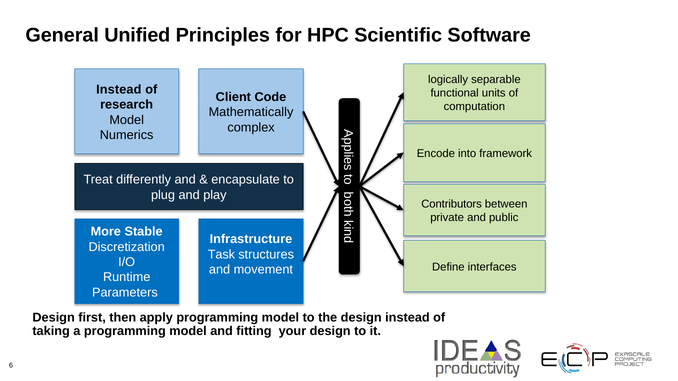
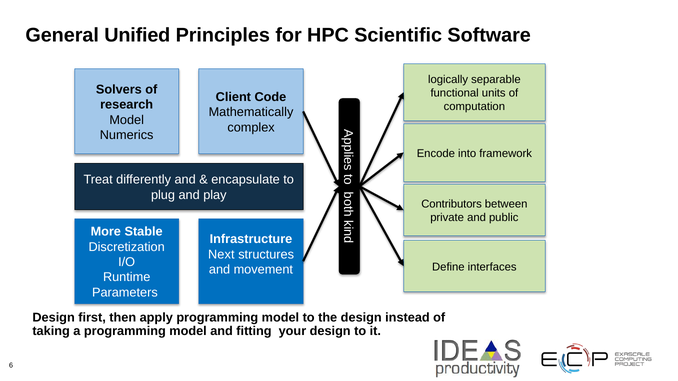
Instead: Instead -> Solvers (119, 90)
Task: Task -> Next (221, 255)
